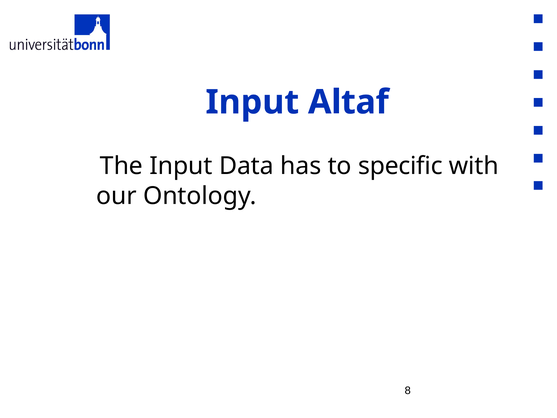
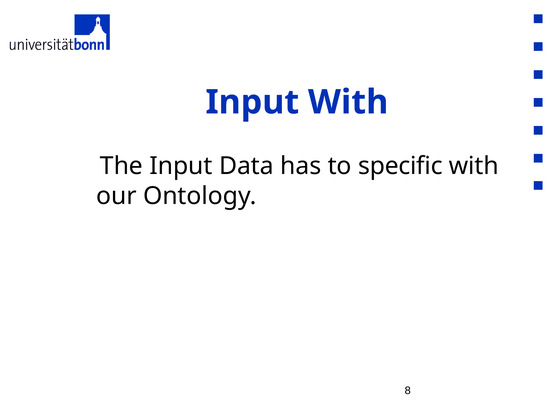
Input Altaf: Altaf -> With (348, 102)
